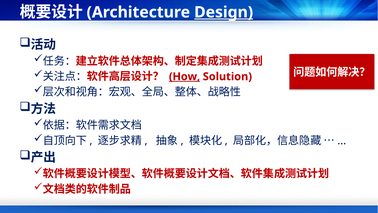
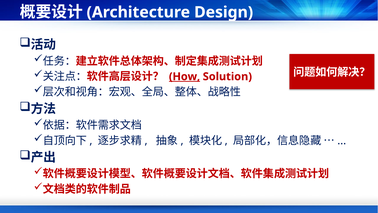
Design underline: present -> none (224, 12)
